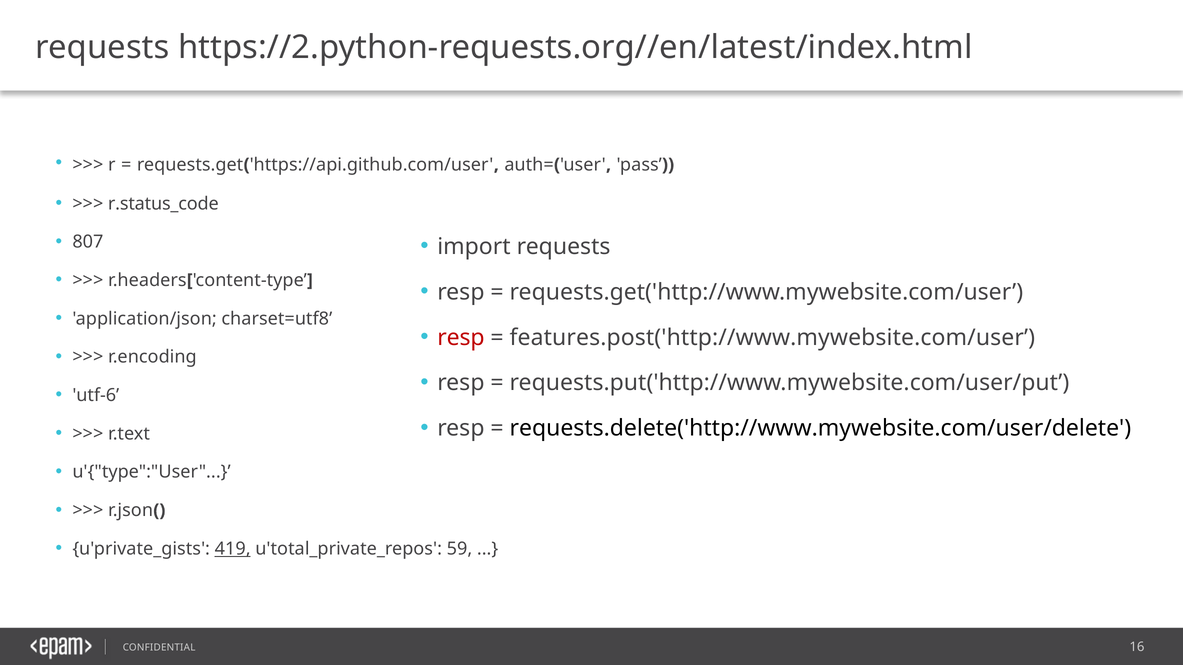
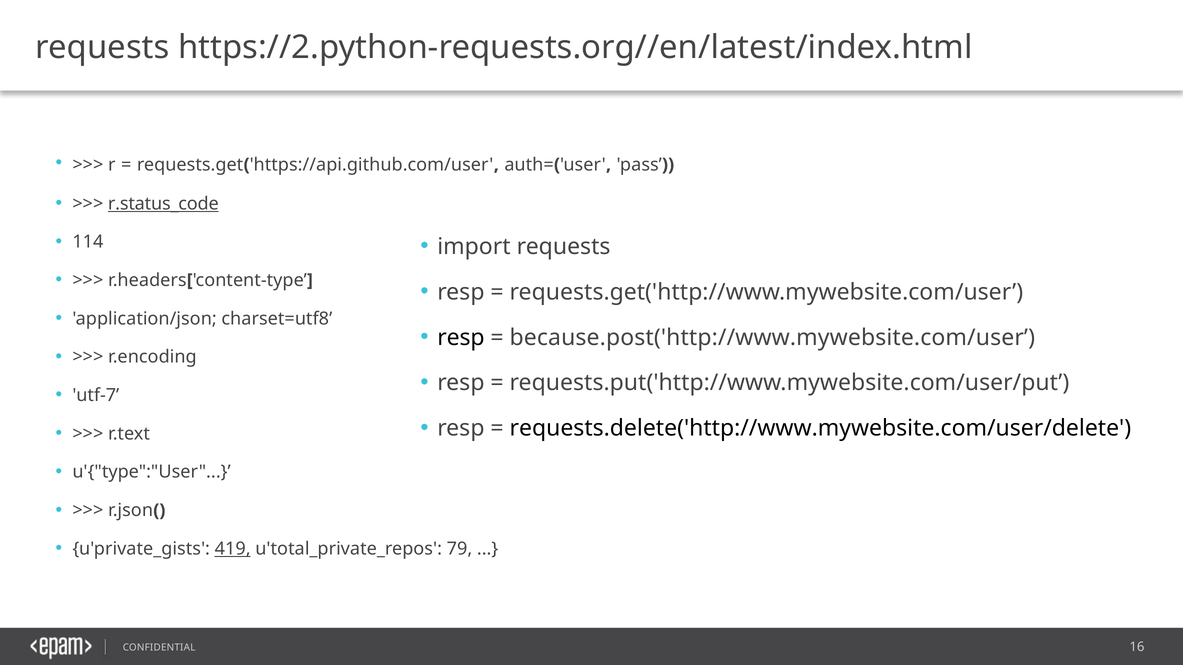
r.status_code underline: none -> present (163, 204)
807: 807 -> 114 (88, 242)
resp colour: red -> black (461, 338)
features.post('http://www.mywebsite.com/user: features.post('http://www.mywebsite.com/user -> because.post('http://www.mywebsite.com/user (772, 338)
utf-6: utf-6 -> utf-7 (96, 396)
59: 59 -> 79 (459, 549)
